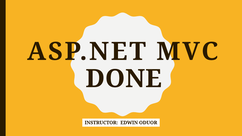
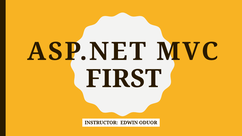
DONE: DONE -> FIRST (124, 79)
